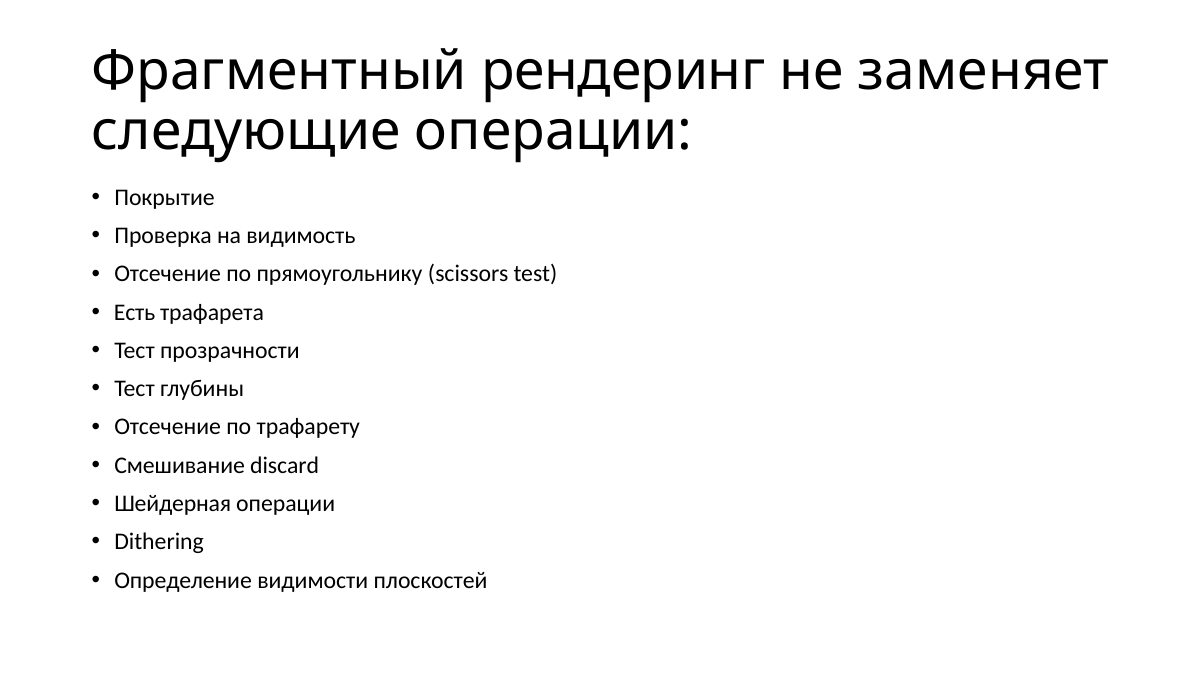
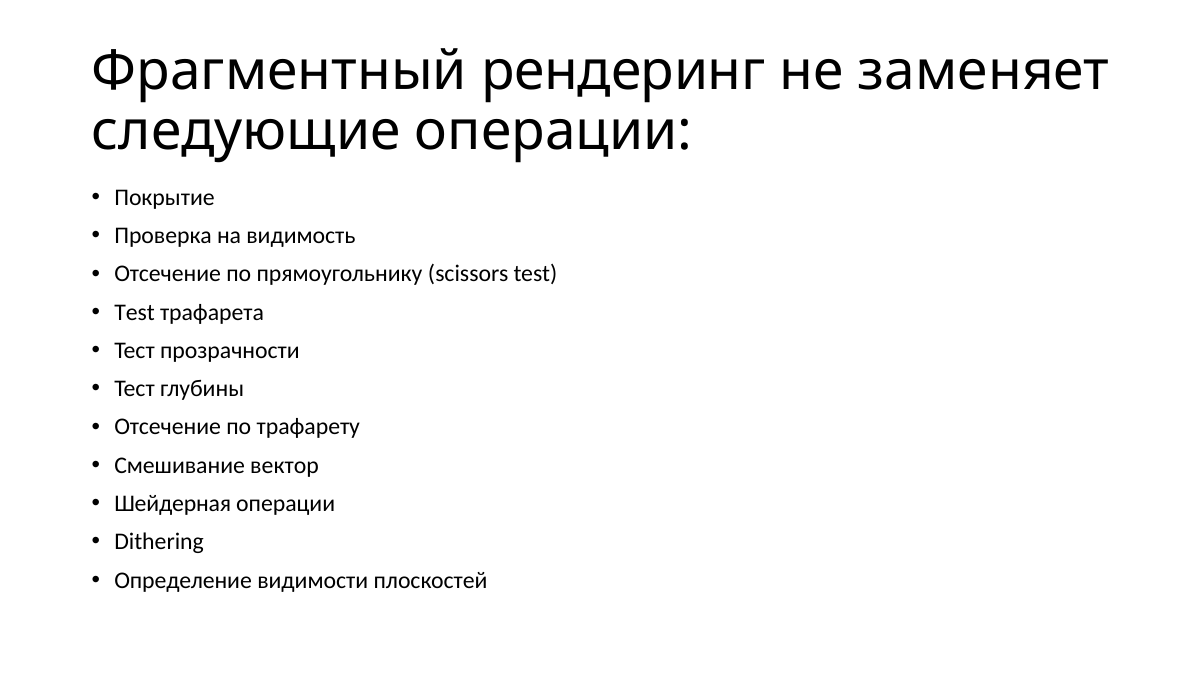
Есть: Есть -> Test (135, 312)
discard: discard -> вектор (285, 465)
